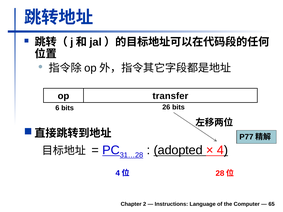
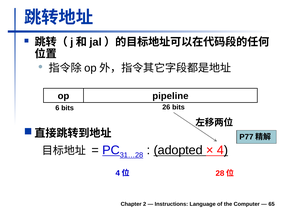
transfer: transfer -> pipeline (170, 96)
